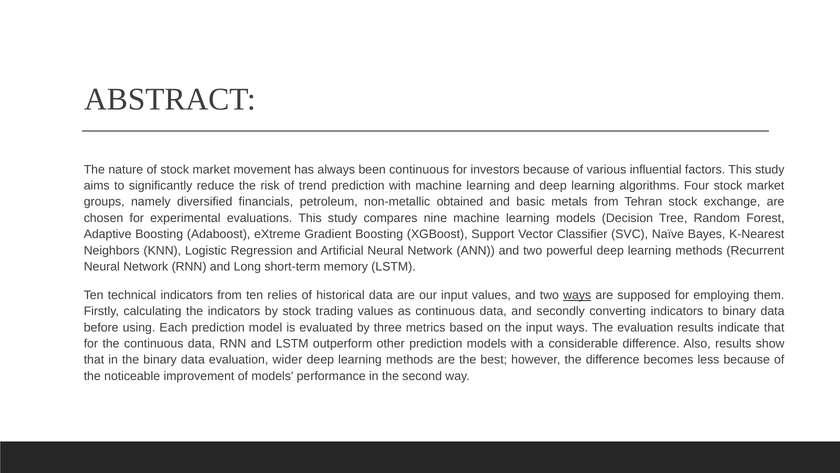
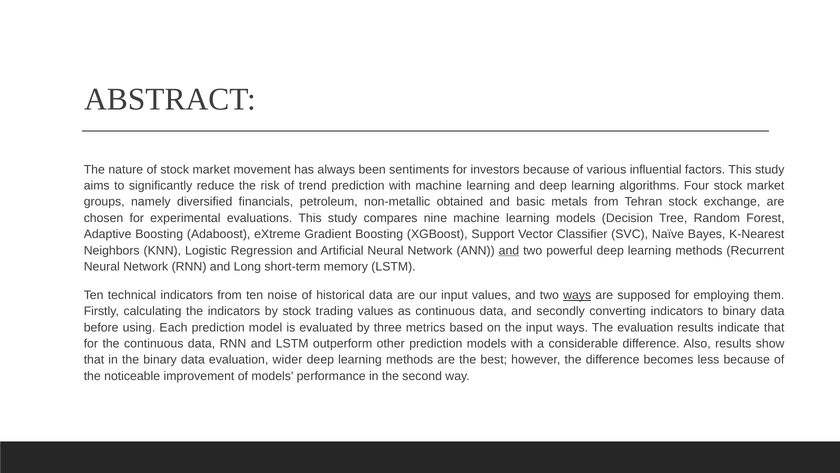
been continuous: continuous -> sentiments (419, 169)
and underline: none -> present (509, 250)
relies: relies -> noise (282, 295)
